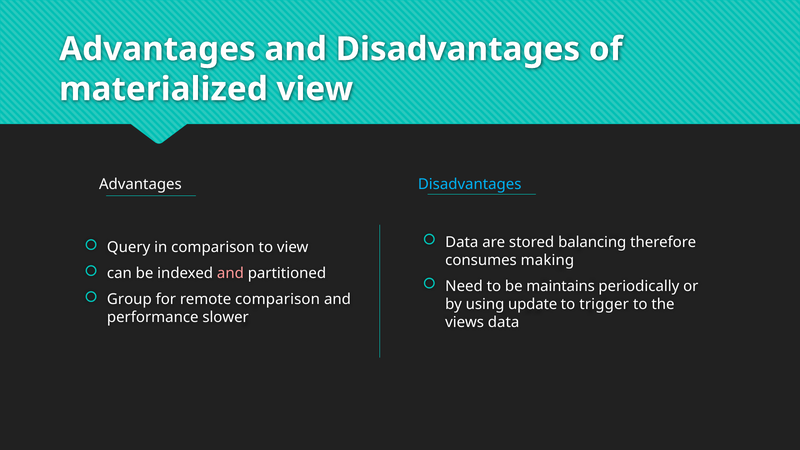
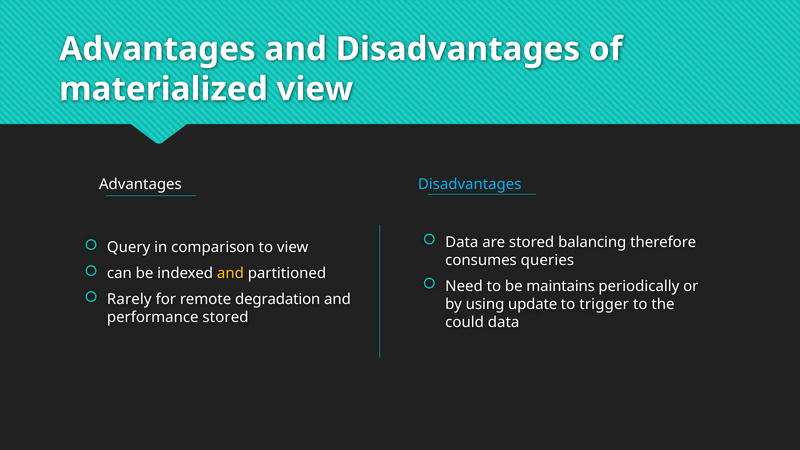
making: making -> queries (547, 260)
and colour: pink -> yellow (230, 274)
Group: Group -> Rarely (129, 300)
remote comparison: comparison -> degradation (278, 300)
performance slower: slower -> stored (225, 318)
views: views -> could (465, 322)
